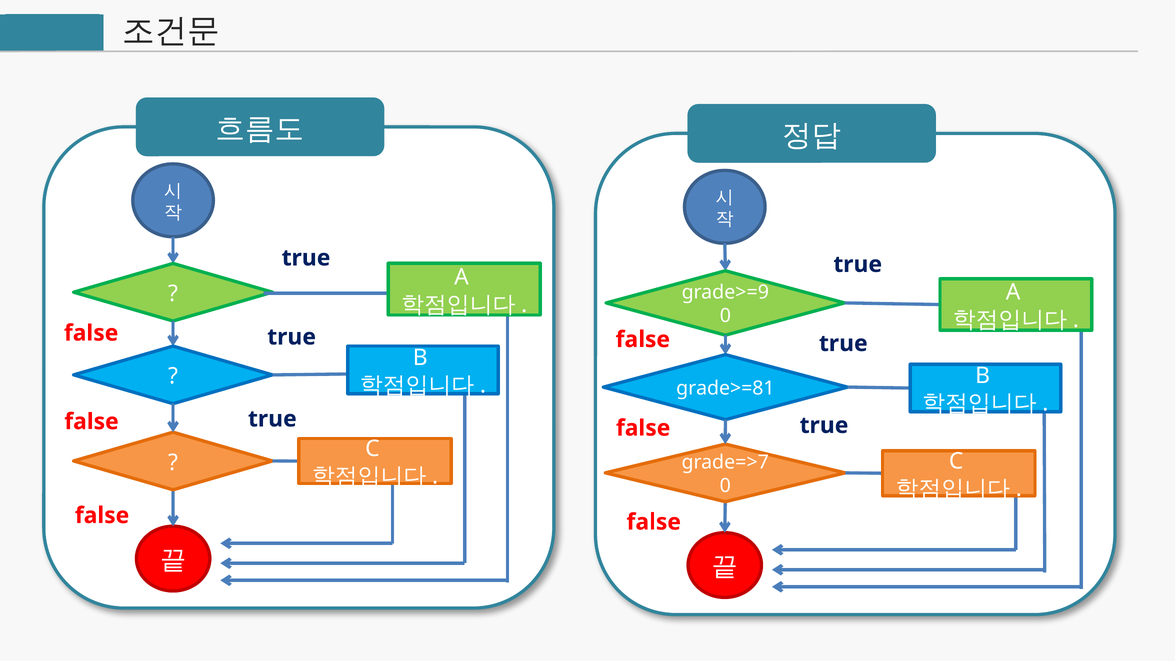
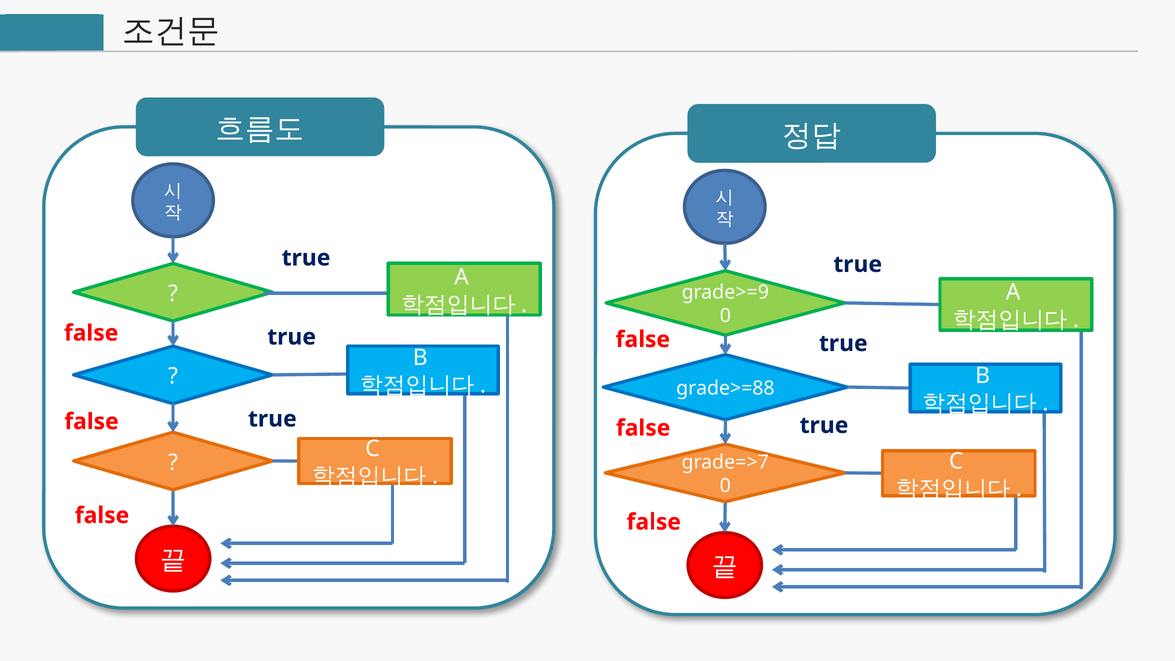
grade>=81: grade>=81 -> grade>=88 (725, 388)
